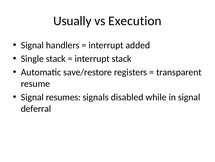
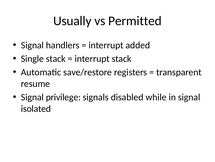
Execution: Execution -> Permitted (135, 21)
resumes: resumes -> privilege (63, 97)
deferral: deferral -> isolated (36, 108)
